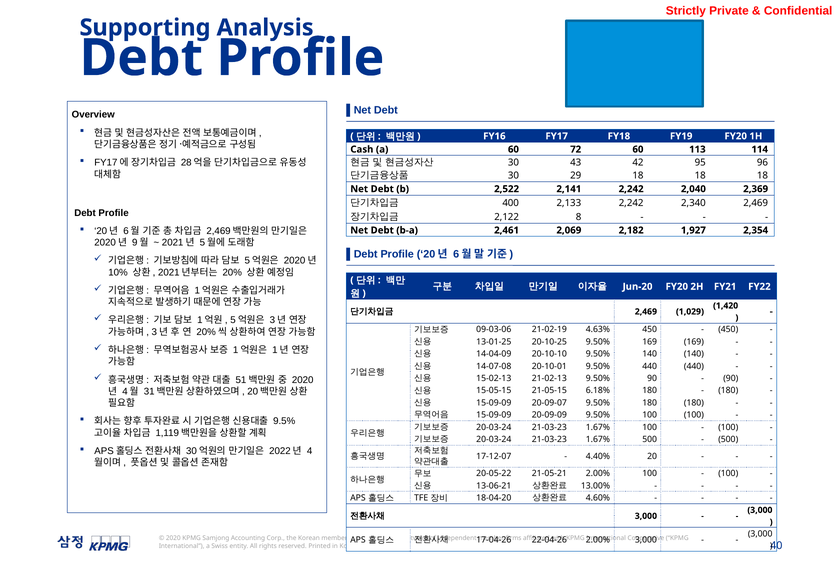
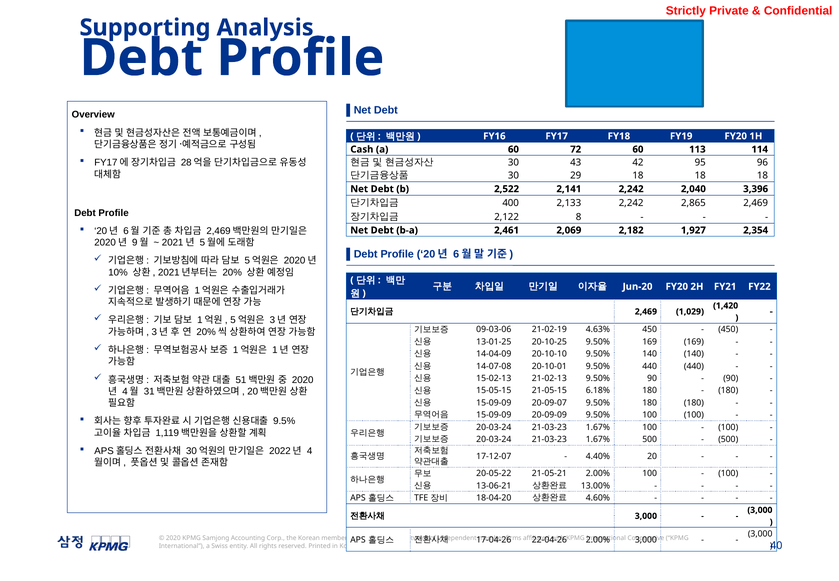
2,369: 2,369 -> 3,396 (756, 189)
2,340: 2,340 -> 2,865 (693, 203)
